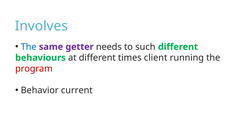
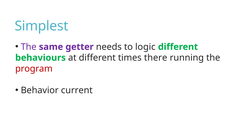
Involves: Involves -> Simplest (42, 26)
The colour: blue -> purple (29, 47)
such: such -> logic (145, 47)
client: client -> there (156, 58)
